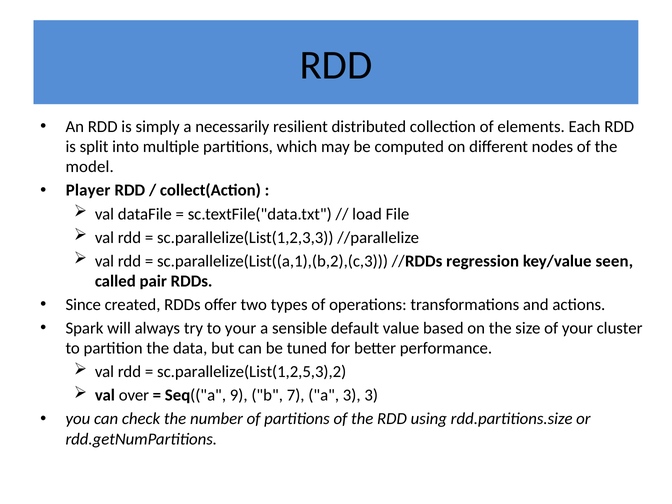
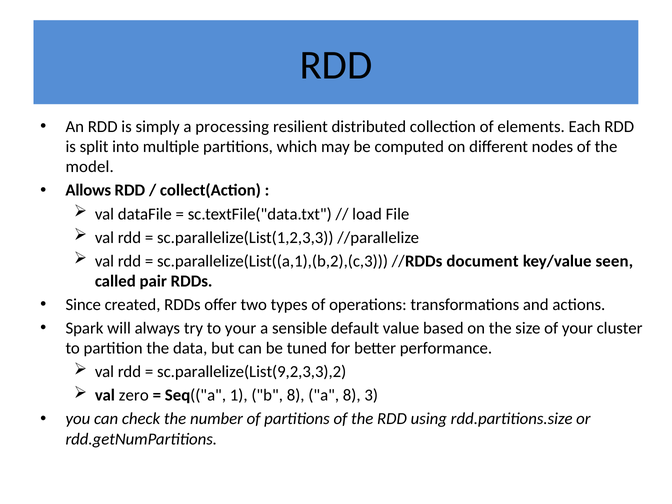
necessarily: necessarily -> processing (232, 127)
Player: Player -> Allows (88, 190)
regression: regression -> document (483, 261)
sc.parallelize(List(1,2,5,3),2: sc.parallelize(List(1,2,5,3),2 -> sc.parallelize(List(9,2,3,3),2 (252, 372)
over: over -> zero (134, 395)
9: 9 -> 1 (239, 395)
b 7: 7 -> 8 (296, 395)
a 3: 3 -> 8 (352, 395)
